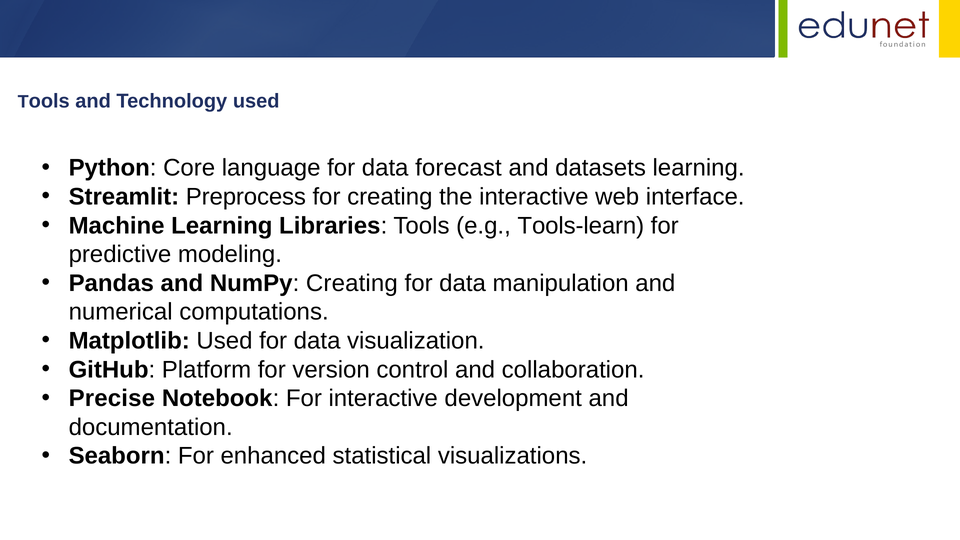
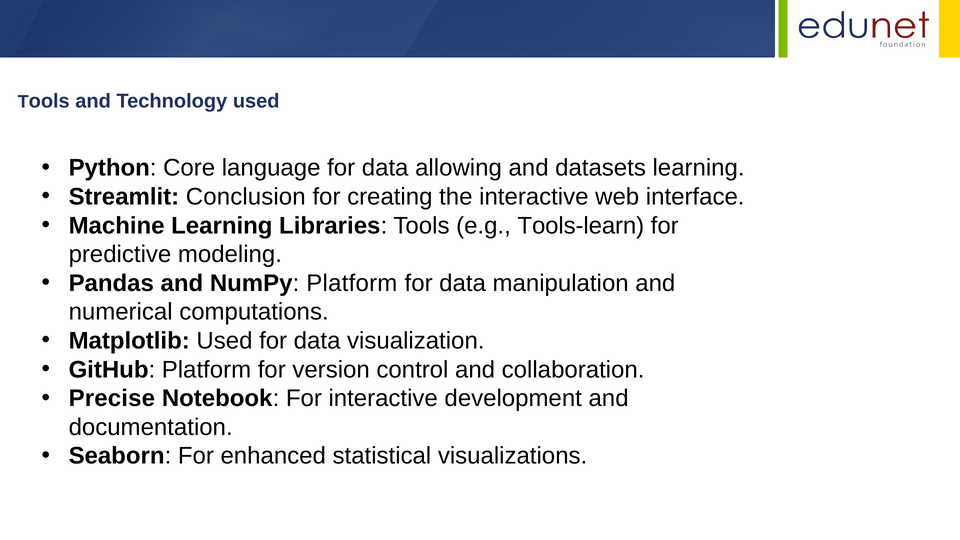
forecast: forecast -> allowing (459, 168)
Preprocess: Preprocess -> Conclusion (246, 197)
NumPy Creating: Creating -> Platform (352, 283)
